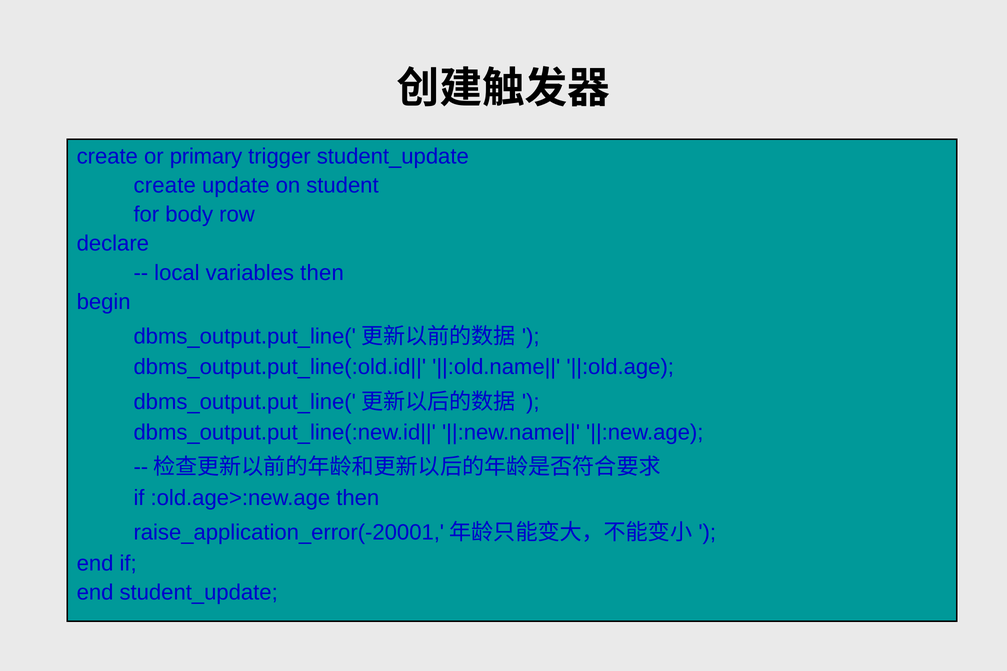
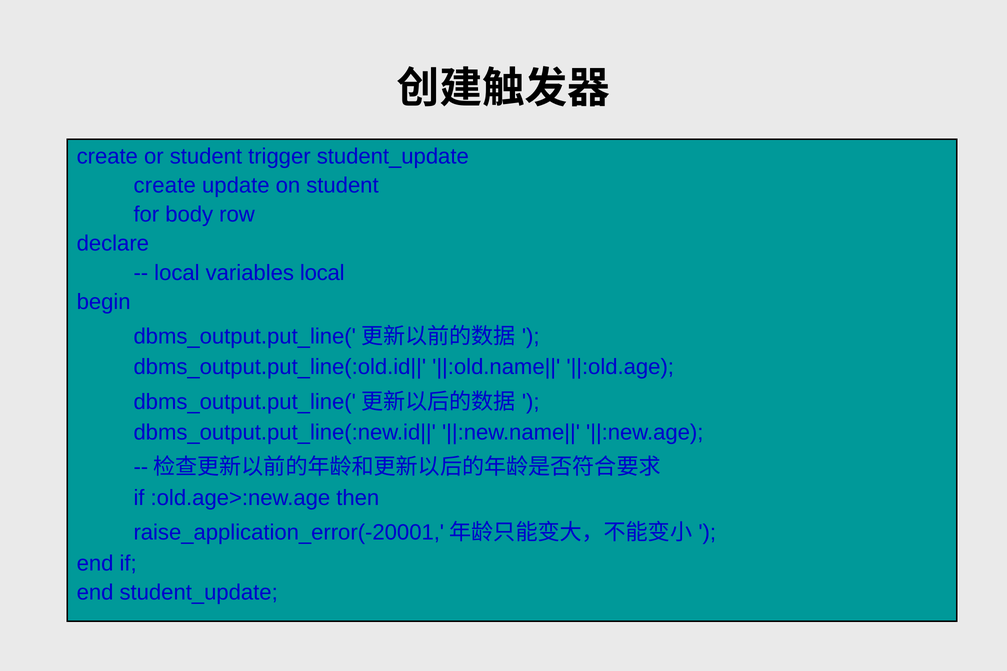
or primary: primary -> student (206, 157)
variables then: then -> local (322, 273)
